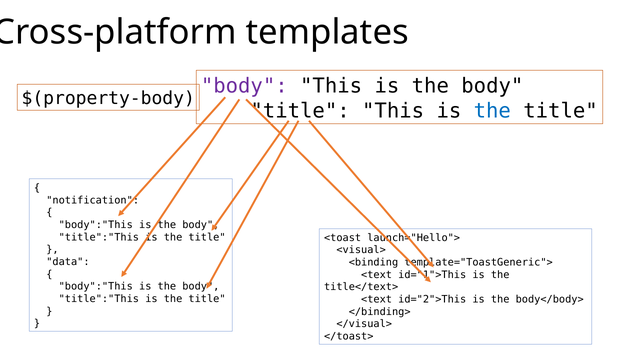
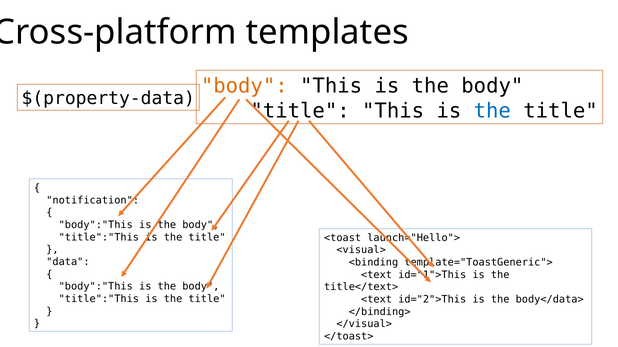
body colour: purple -> orange (244, 86)
$(property-body: $(property-body -> $(property-data (108, 99)
body</body>: body</body> -> body</data> (550, 300)
